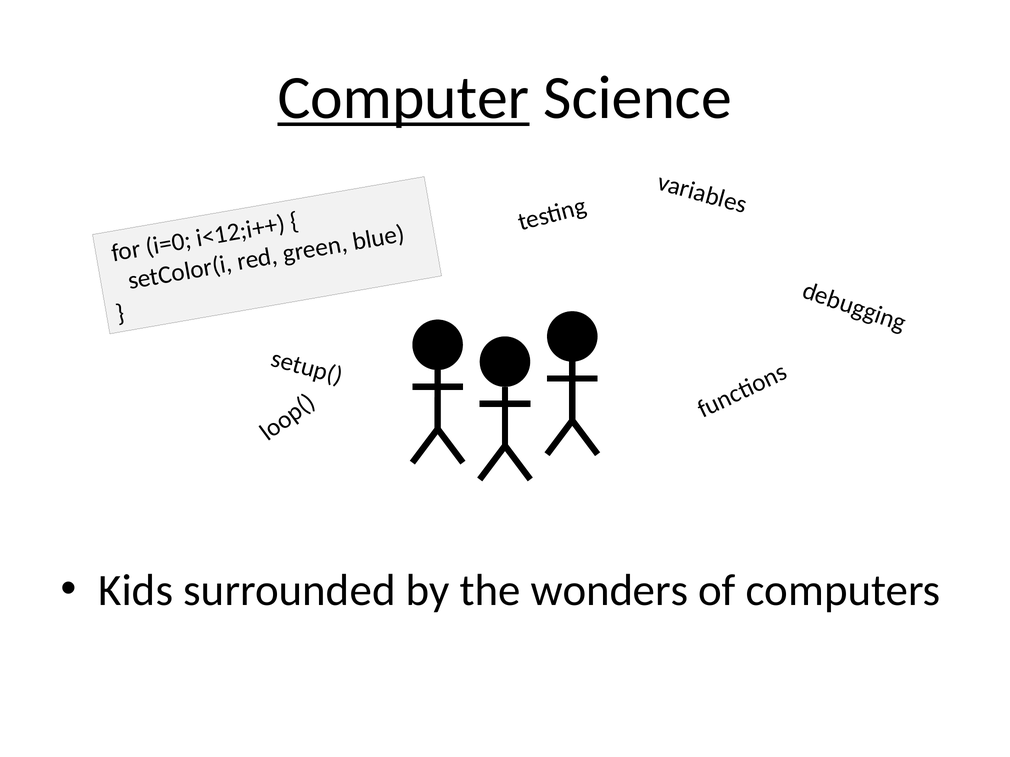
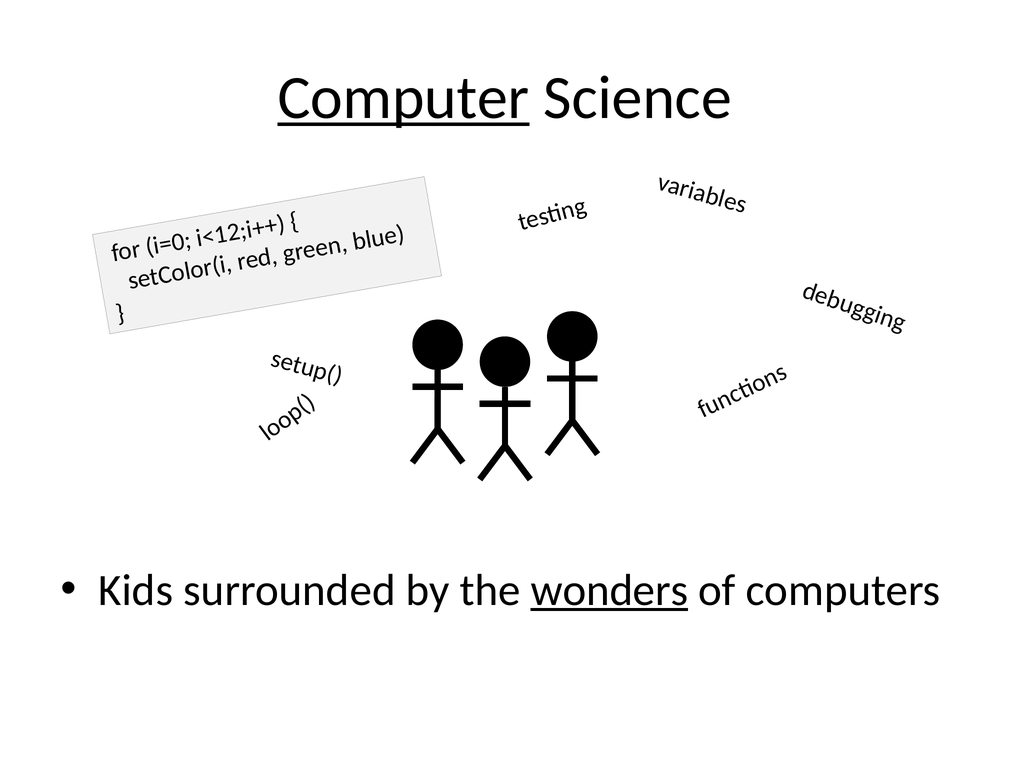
wonders underline: none -> present (609, 591)
